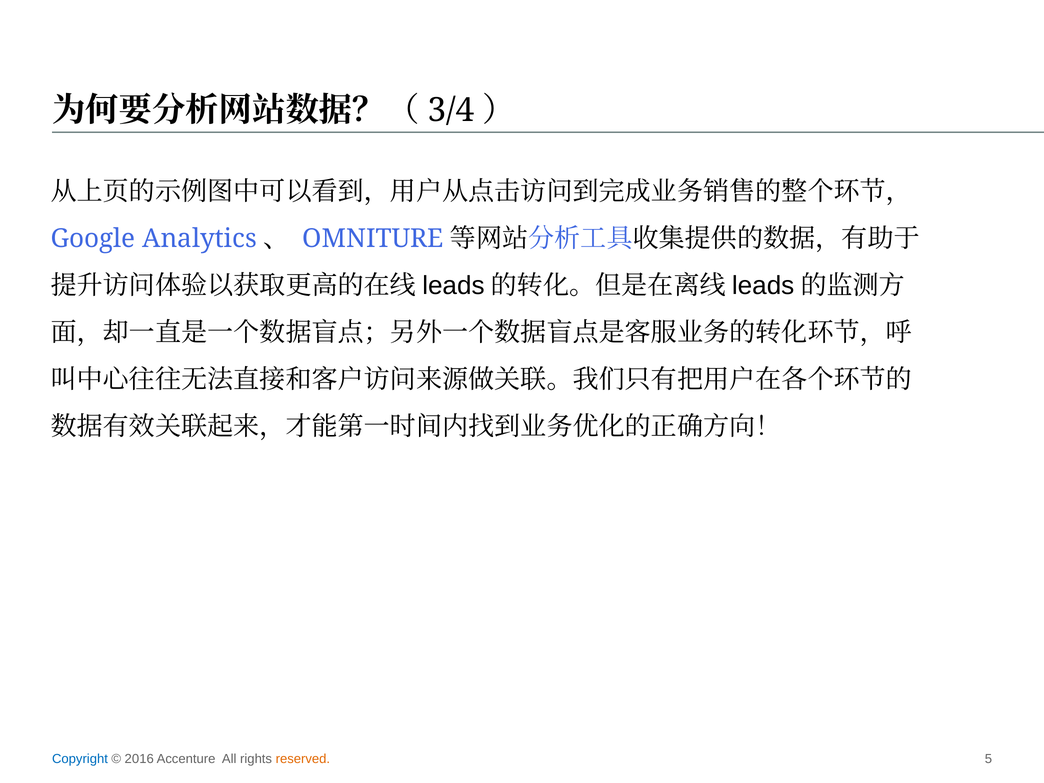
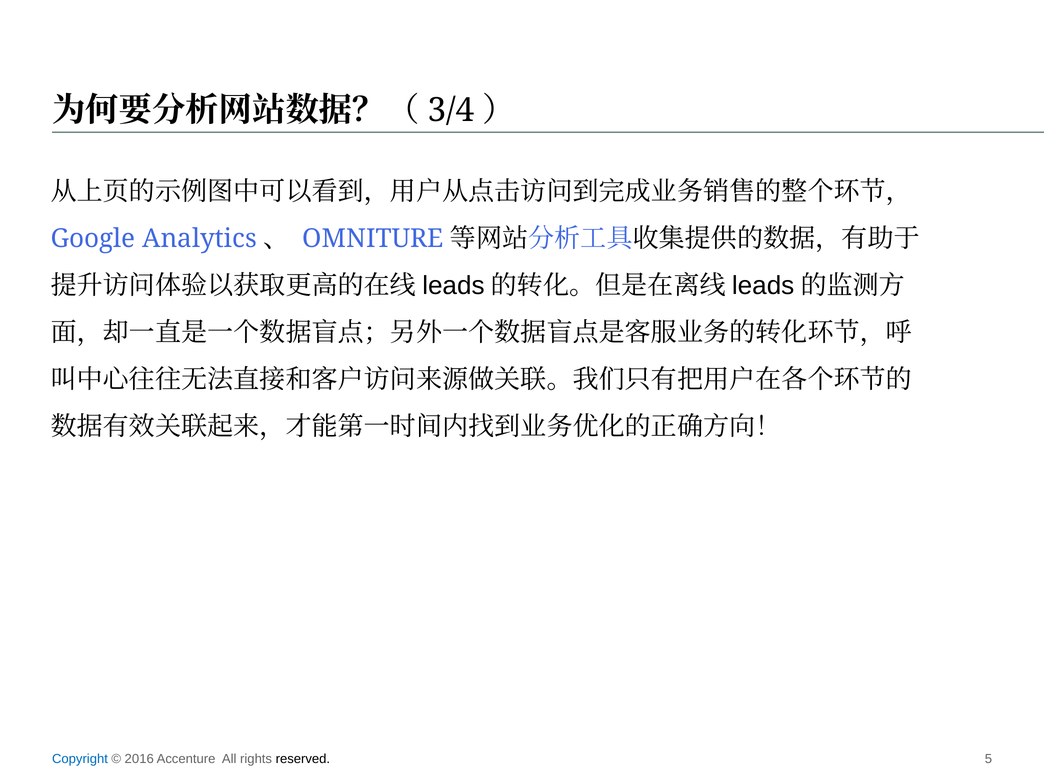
reserved colour: orange -> black (303, 759)
